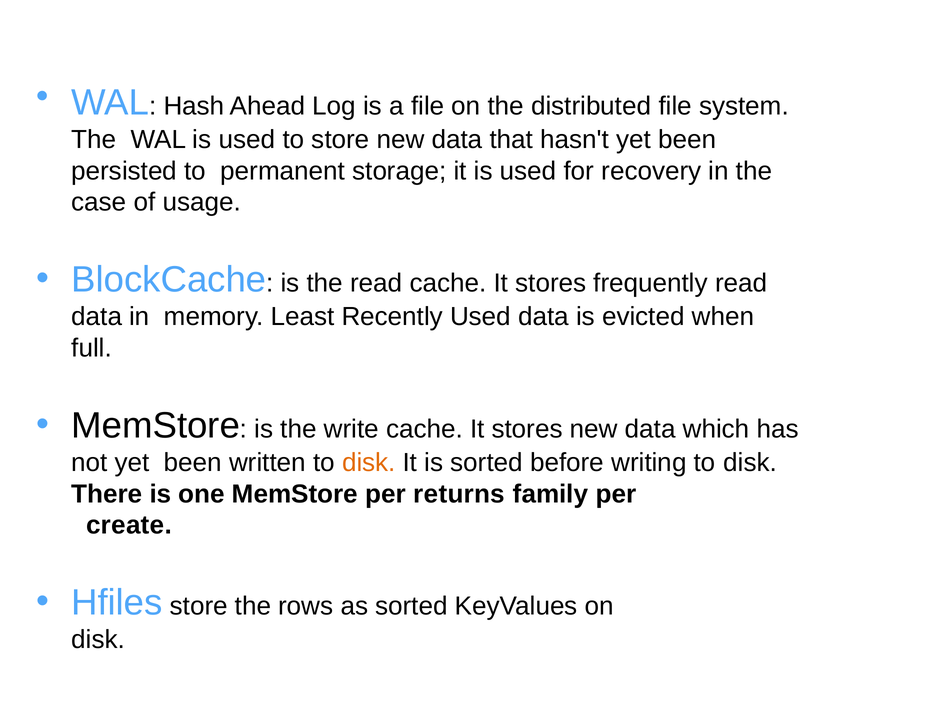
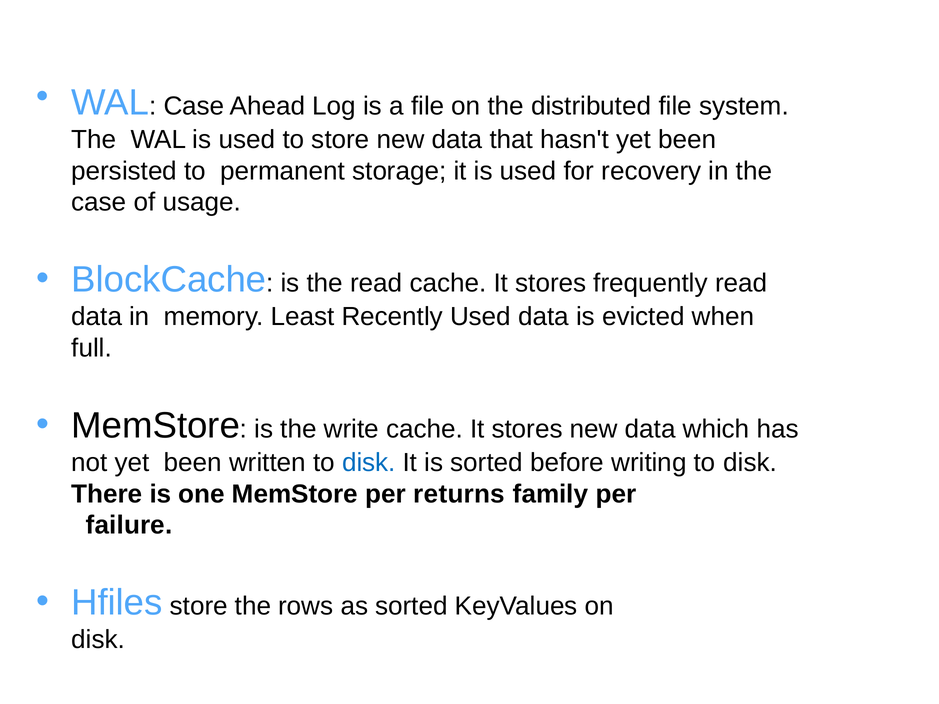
Hash: Hash -> Case (194, 106)
disk colour: orange -> blue (369, 463)
create: create -> failure (129, 525)
